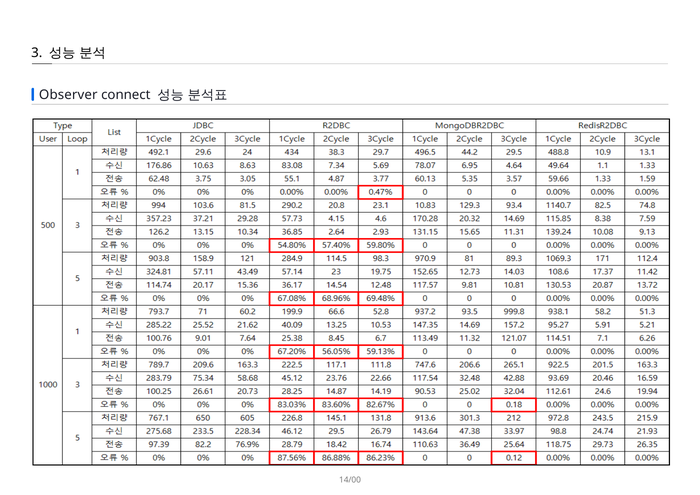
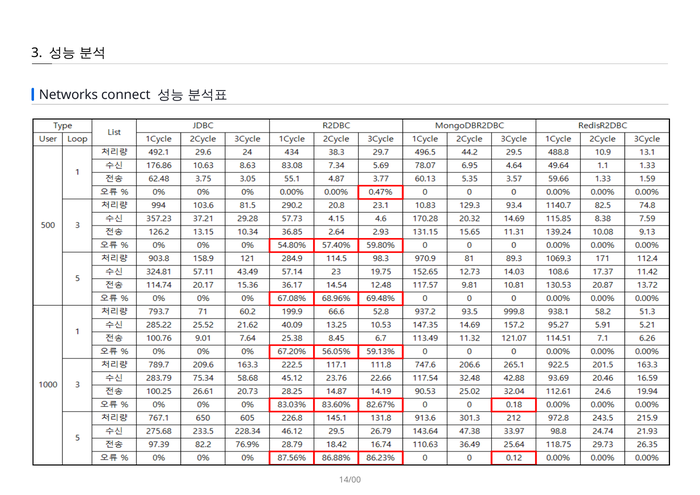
Observer: Observer -> Networks (68, 95)
